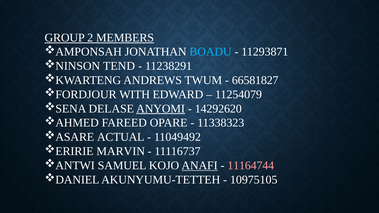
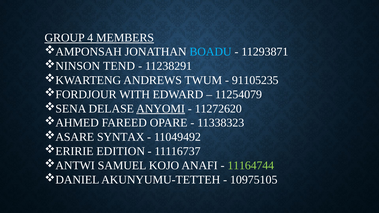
2: 2 -> 4 (90, 38)
66581827: 66581827 -> 91105235 (255, 80)
14292620: 14292620 -> 11272620 (218, 109)
ACTUAL: ACTUAL -> SYNTAX (121, 137)
MARVIN: MARVIN -> EDITION (121, 151)
ANAFI underline: present -> none (200, 166)
11164744 colour: pink -> light green (251, 166)
